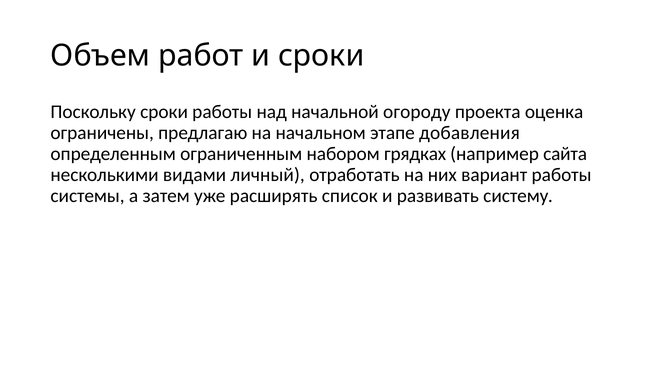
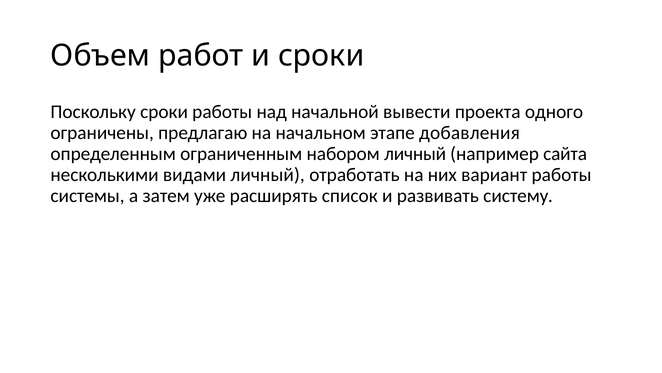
огороду: огороду -> вывести (417, 112)
оценка: оценка -> одного (554, 112)
набором грядках: грядках -> личный (415, 154)
